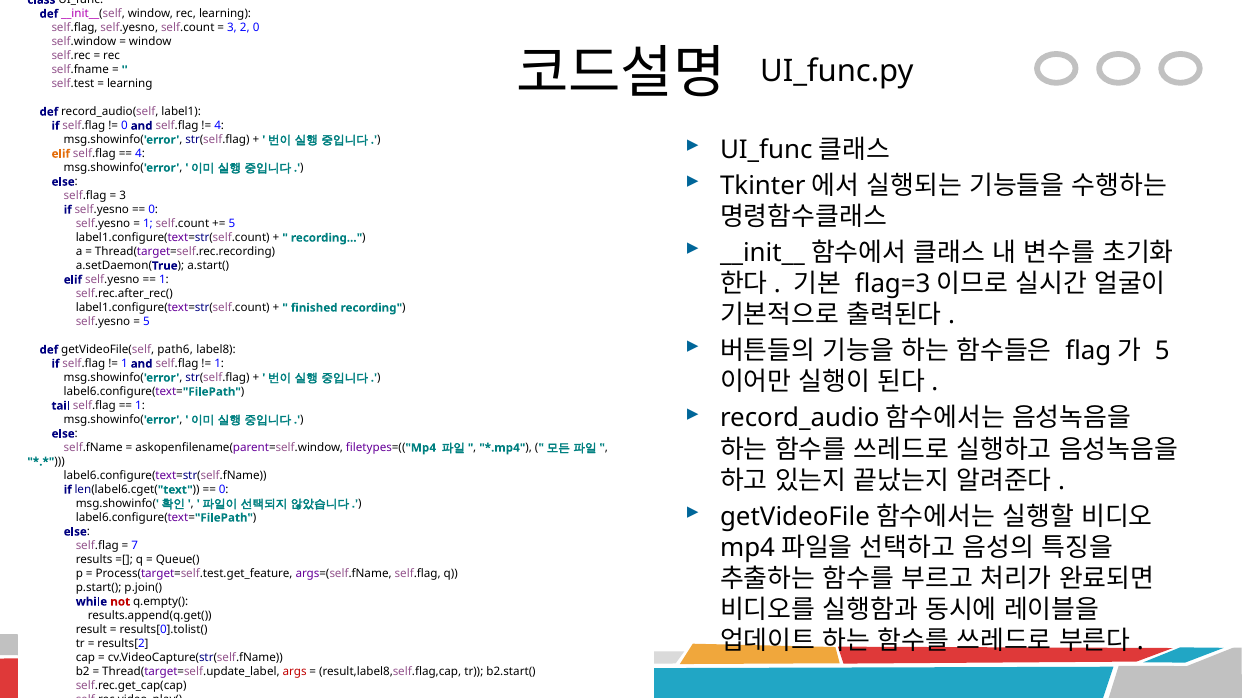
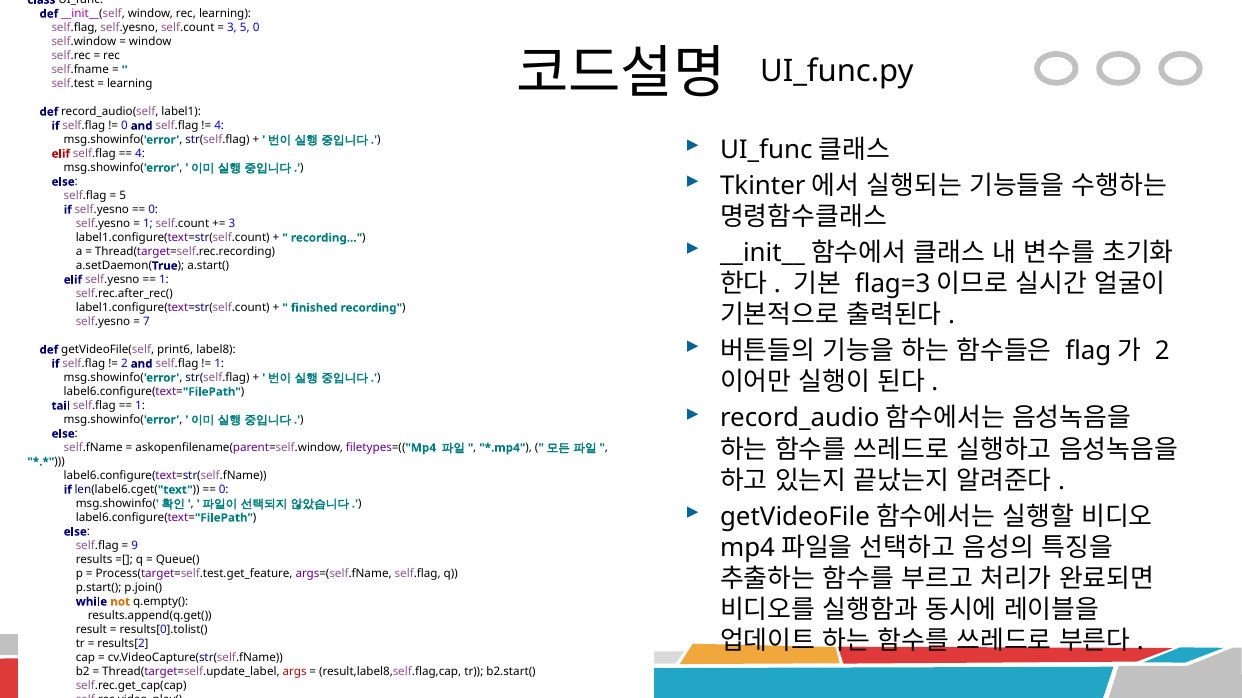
3 2: 2 -> 5 (245, 28)
elif colour: orange -> red (61, 154)
3: 3 -> 5 (123, 196)
5: 5 -> 3 (232, 224)
5: 5 -> 7 (146, 322)
5: 5 -> 2 (1162, 352)
path6: path6 -> print6 (175, 350)
1: 1 -> 2 (124, 364)
7: 7 -> 9 (135, 546)
not colour: red -> orange (120, 602)
